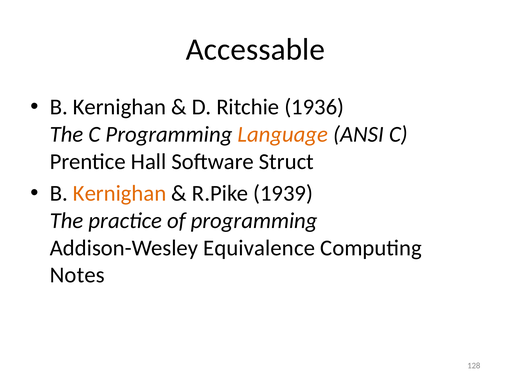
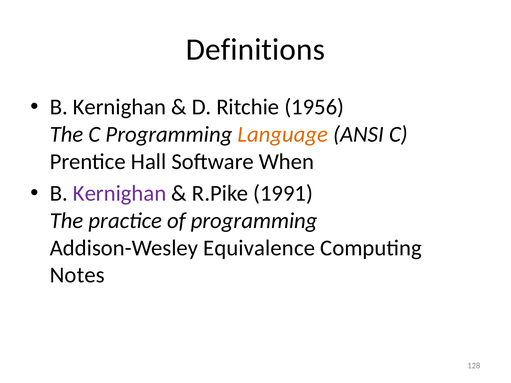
Accessable: Accessable -> Definitions (255, 49)
1936: 1936 -> 1956 (314, 107)
Struct: Struct -> When (286, 162)
Kernighan colour: orange -> purple (120, 194)
1939: 1939 -> 1991 (283, 194)
